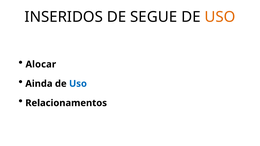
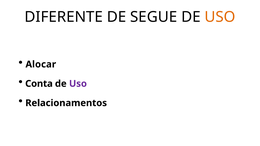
INSERIDOS: INSERIDOS -> DIFERENTE (64, 17)
Ainda: Ainda -> Conta (39, 84)
Uso colour: blue -> purple (78, 84)
